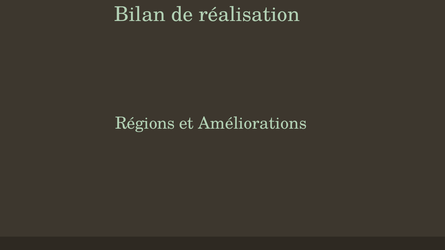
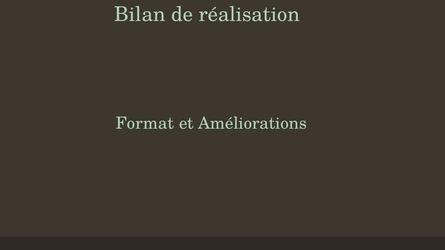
Régions: Régions -> Format (145, 124)
